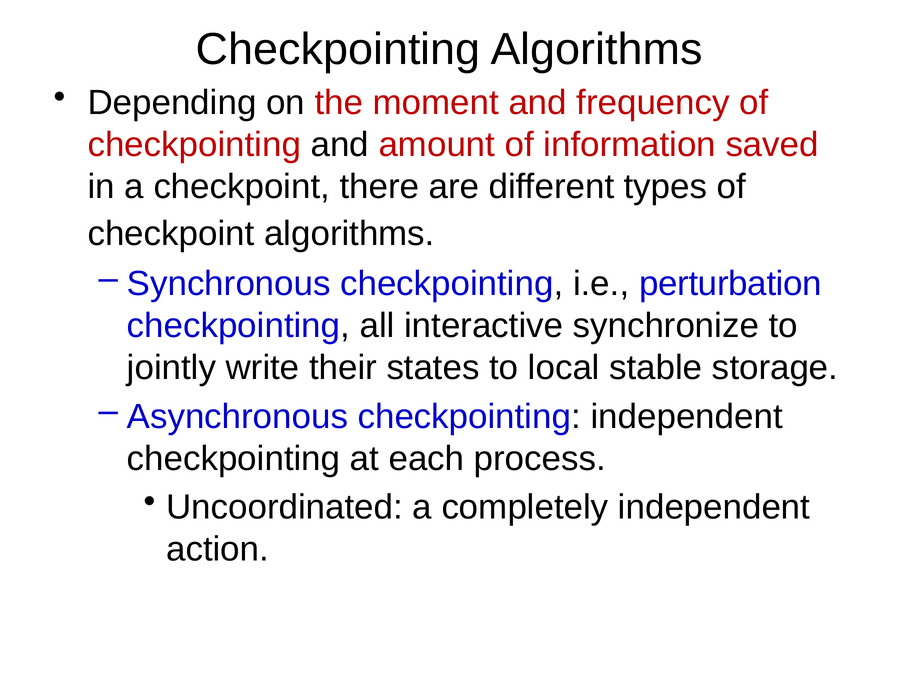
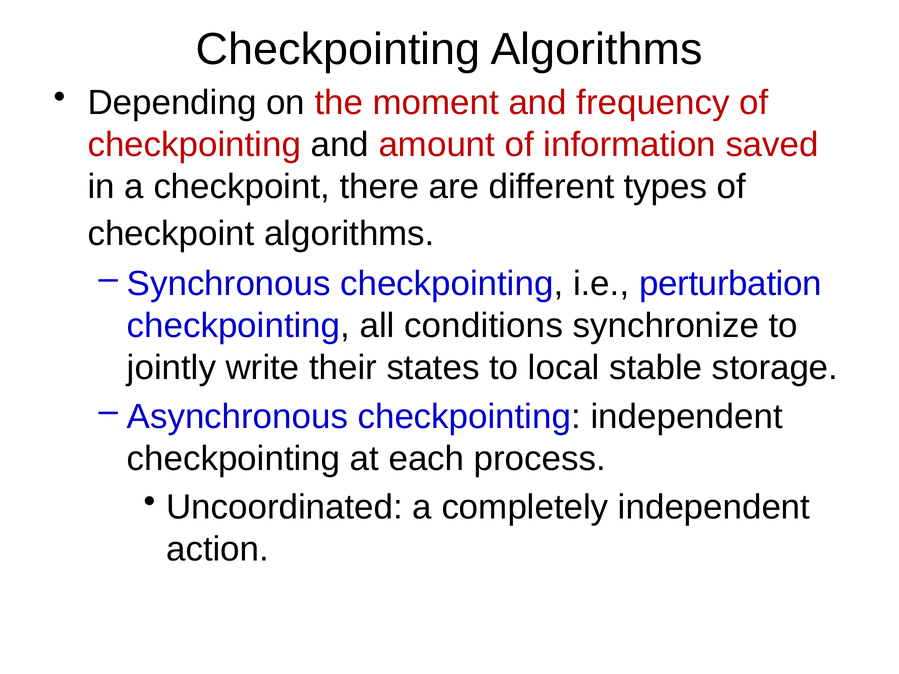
interactive: interactive -> conditions (484, 326)
